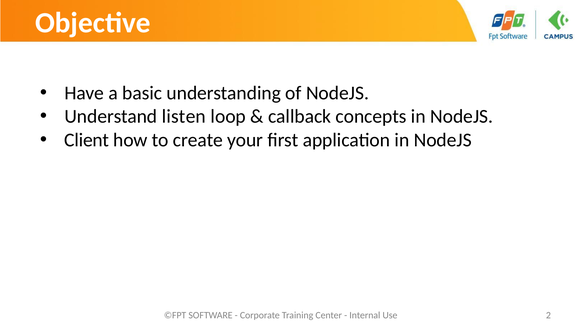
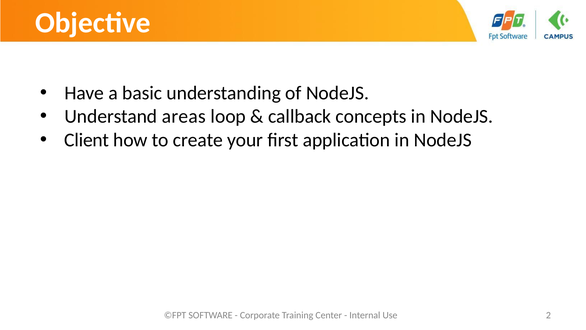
listen: listen -> areas (184, 116)
